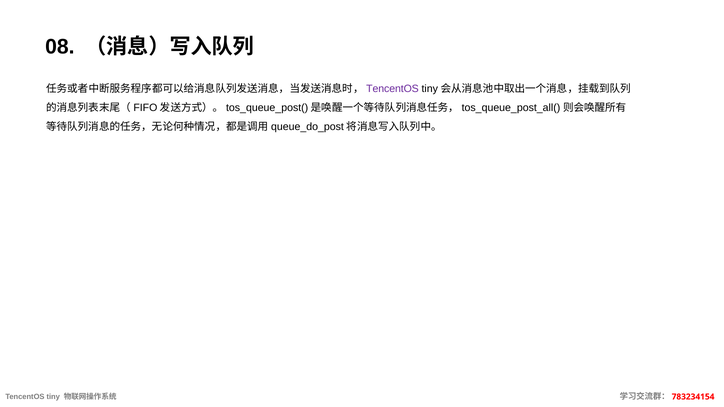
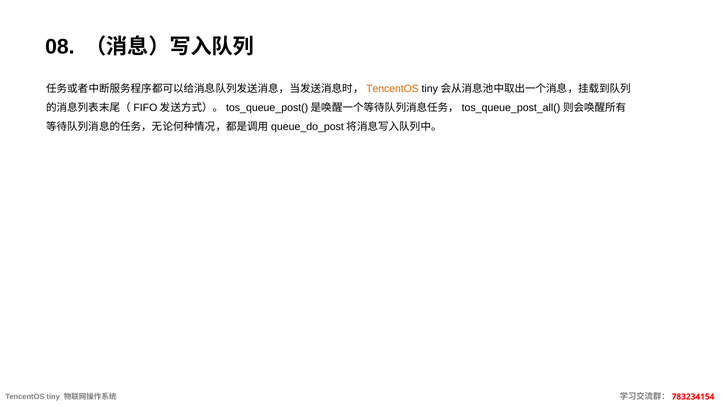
TencentOS colour: purple -> orange (393, 89)
